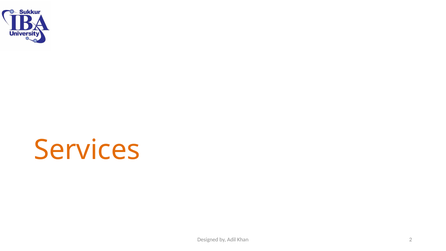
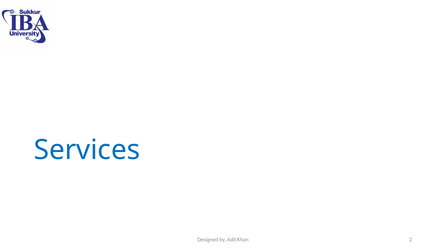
Services colour: orange -> blue (87, 150)
